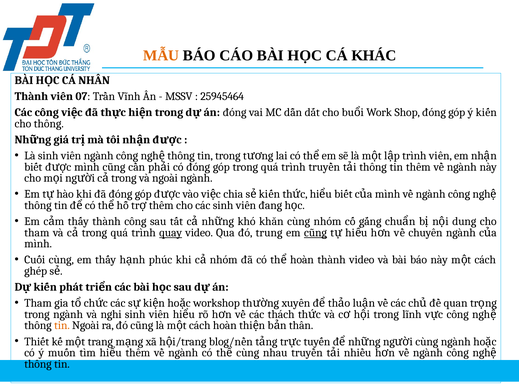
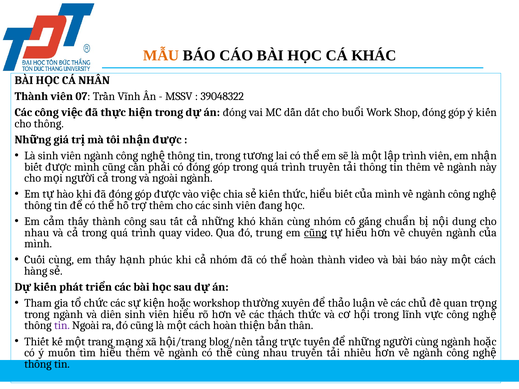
25945464: 25945464 -> 39048322 (222, 96)
tham: tham -> nhau (37, 233)
quay underline: present -> none (171, 233)
ghép: ghép -> hàng (36, 271)
nghi: nghi -> diễn (111, 315)
tin colour: orange -> purple (62, 326)
